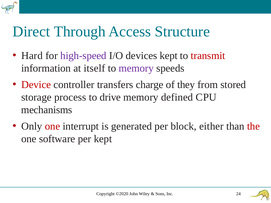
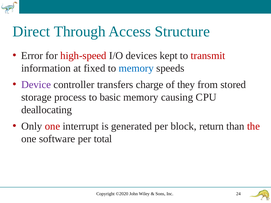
Hard: Hard -> Error (32, 56)
high-speed colour: purple -> red (83, 56)
itself: itself -> fixed (94, 68)
memory colour: purple -> blue (136, 68)
Device colour: red -> purple (36, 85)
drive: drive -> basic (110, 97)
defined: defined -> causing (177, 97)
mechanisms: mechanisms -> deallocating (47, 110)
either: either -> return (212, 126)
per kept: kept -> total (103, 139)
